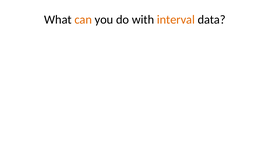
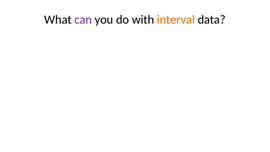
can colour: orange -> purple (83, 20)
